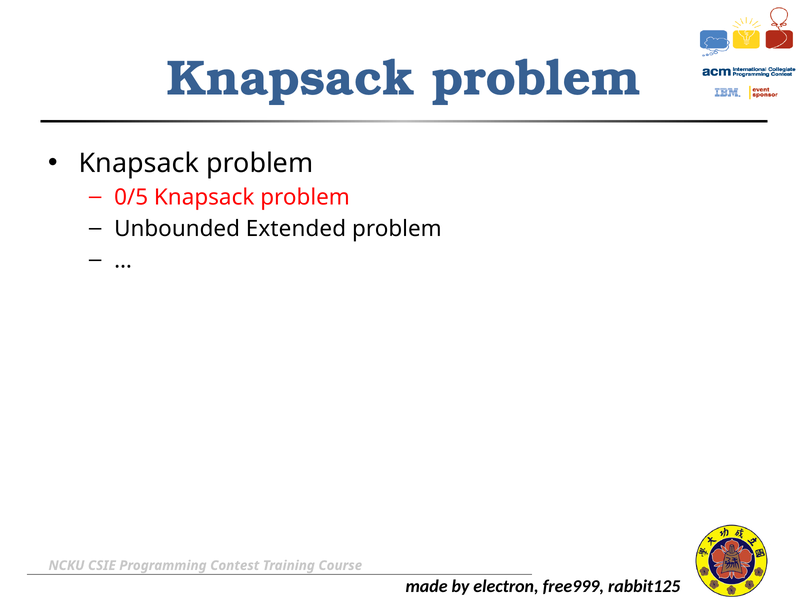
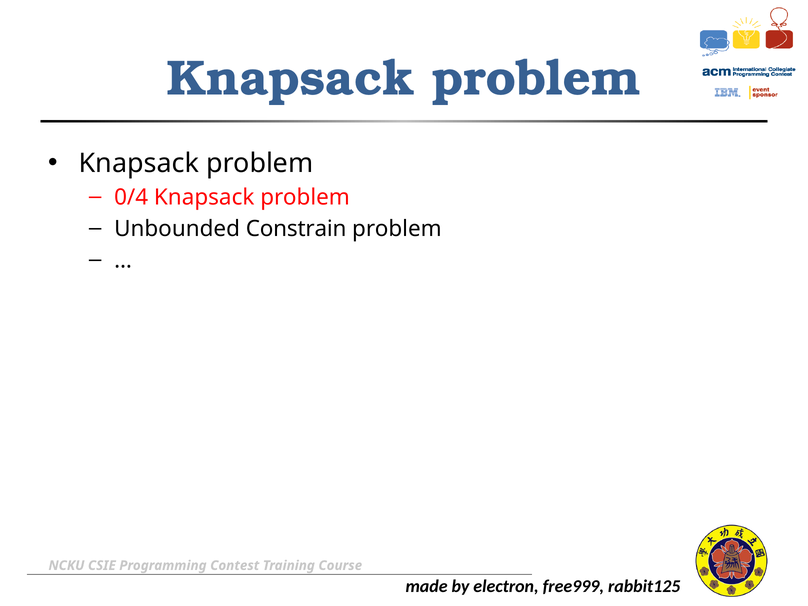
0/5: 0/5 -> 0/4 (131, 197)
Extended: Extended -> Constrain (296, 229)
